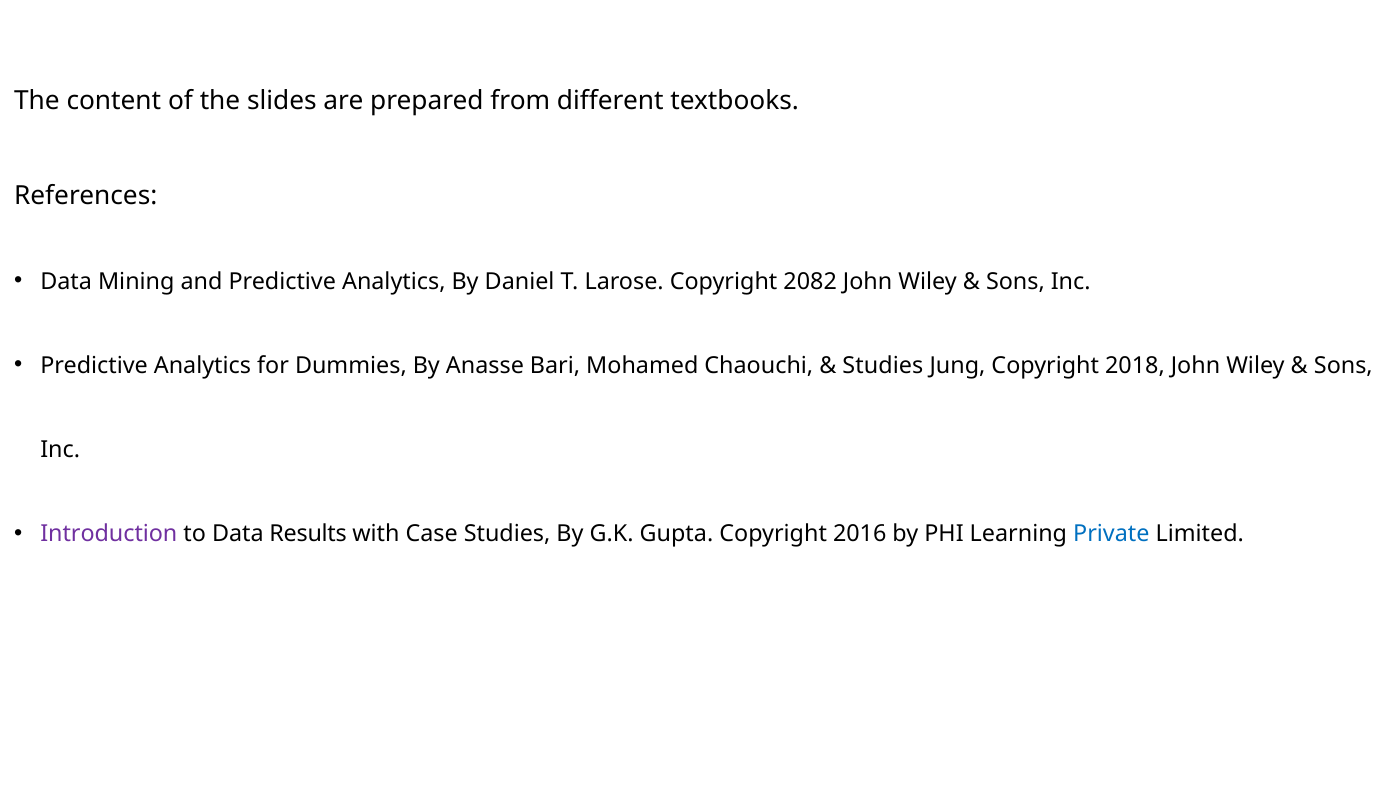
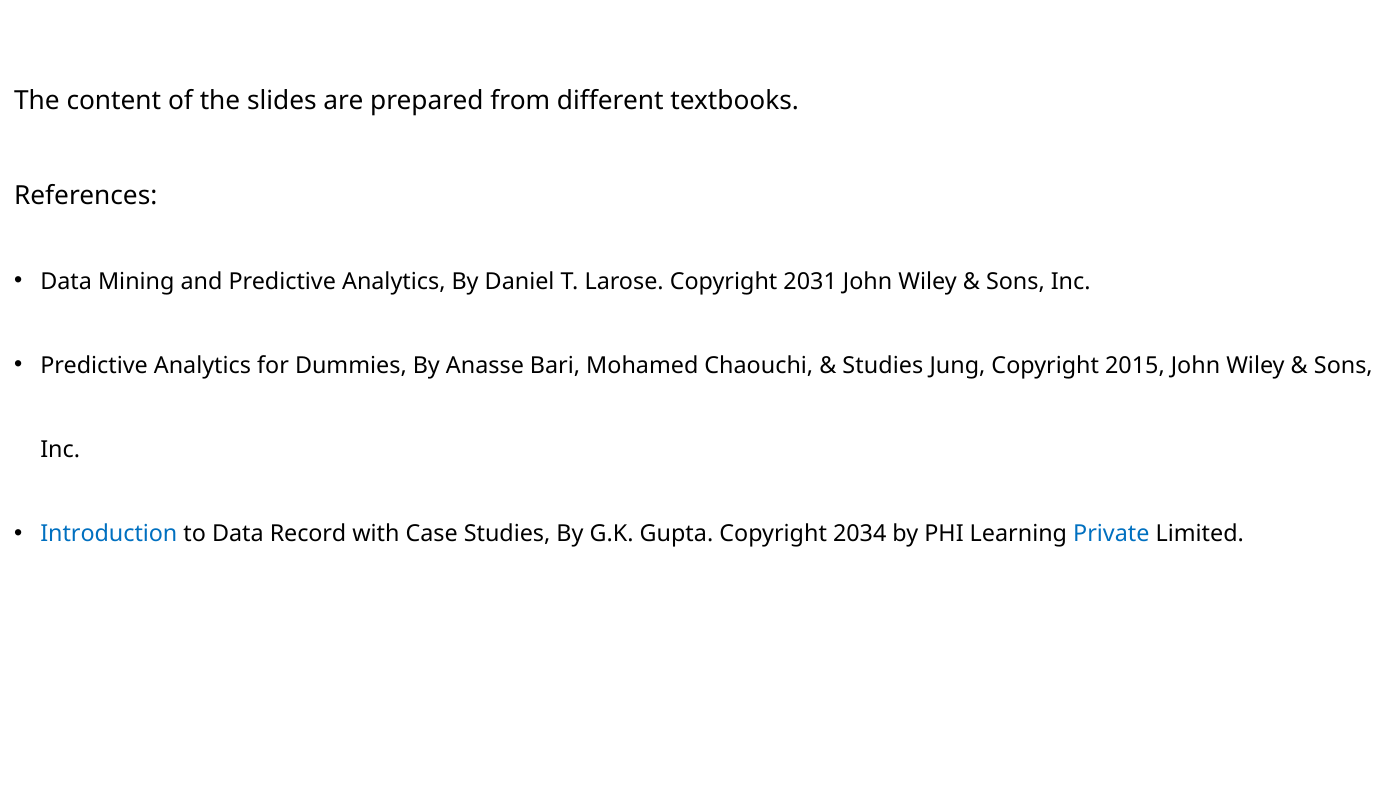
2082: 2082 -> 2031 (810, 281)
2018: 2018 -> 2015 (1135, 365)
Introduction colour: purple -> blue (109, 533)
Results: Results -> Record (308, 533)
2016: 2016 -> 2034 (860, 533)
